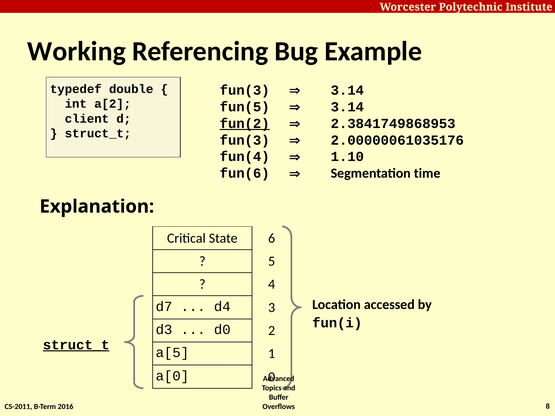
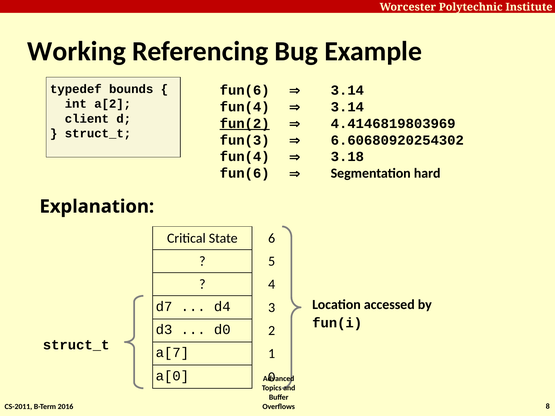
double: double -> bounds (131, 89)
fun(3: fun(3 -> fun(6 (245, 90)
fun(5: fun(5 -> fun(4 (245, 107)
2.3841749868953: 2.3841749868953 -> 4.4146819803969 (393, 124)
2.00000061035176: 2.00000061035176 -> 6.60680920254302 (397, 140)
1.10: 1.10 -> 3.18 (347, 157)
time: time -> hard (427, 173)
struct_t underline: present -> none (76, 345)
a[5: a[5 -> a[7 (172, 353)
